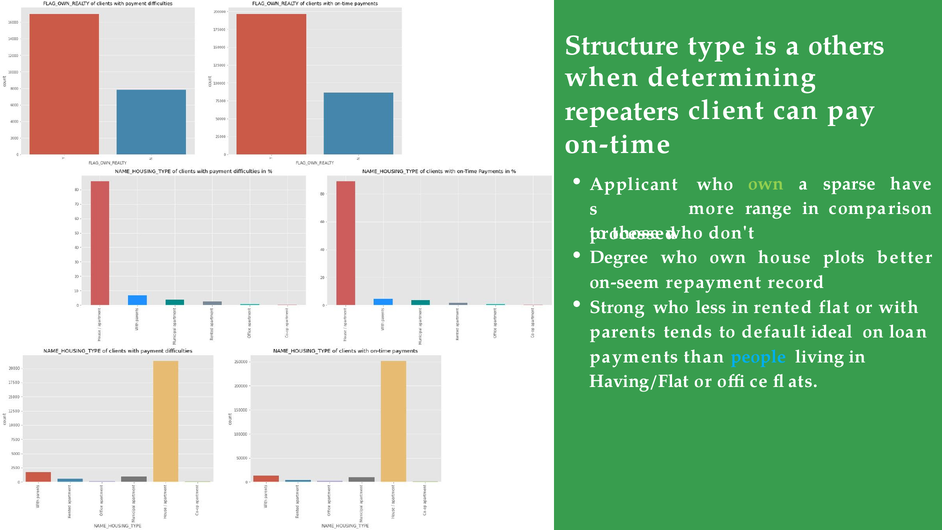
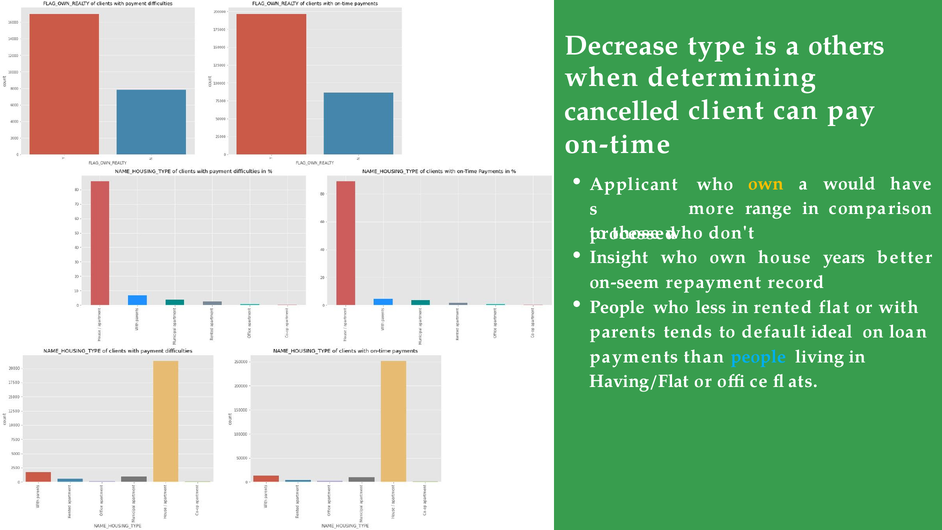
Structure: Structure -> Decrease (622, 46)
repeaters: repeaters -> cancelled (622, 111)
οwn colour: light green -> yellow (766, 184)
sparse: sparse -> wοuld (849, 184)
Degree: Degree -> Insight (619, 257)
plοts: plοts -> years (844, 257)
Strοng: Strοng -> People (617, 307)
